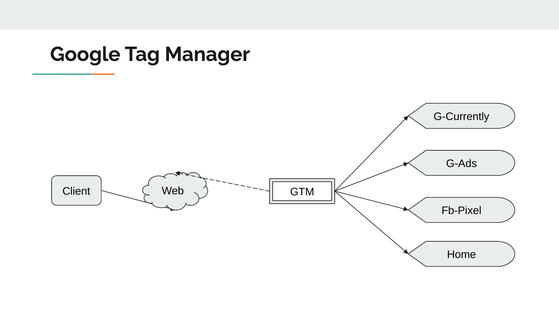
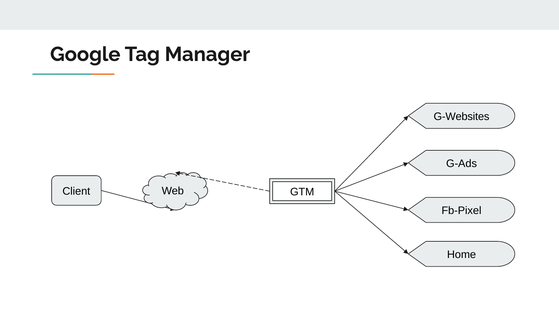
G-Currently: G-Currently -> G-Websites (462, 117)
